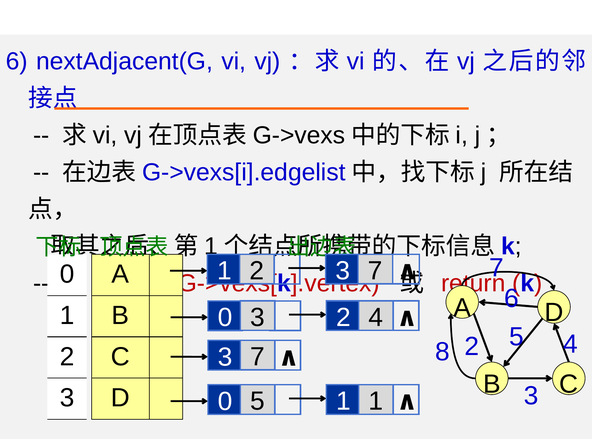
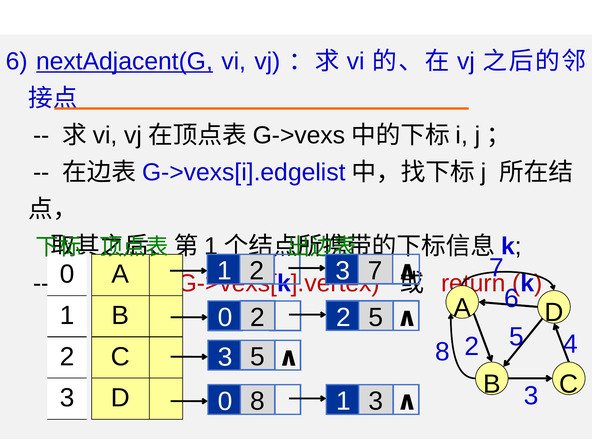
nextAdjacent(G underline: none -> present (125, 61)
2 4: 4 -> 5 (376, 317)
0 3: 3 -> 2 (258, 317)
7: 7 -> 5 (258, 357)
1 1: 1 -> 3 (376, 401)
0 5: 5 -> 8 (258, 401)
